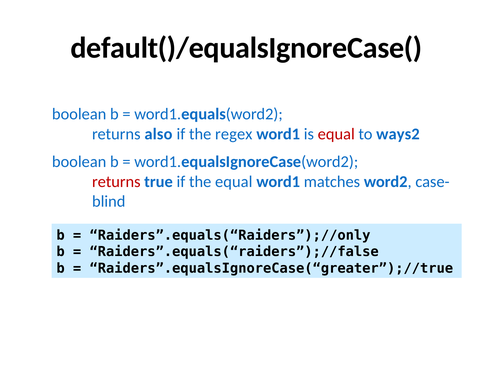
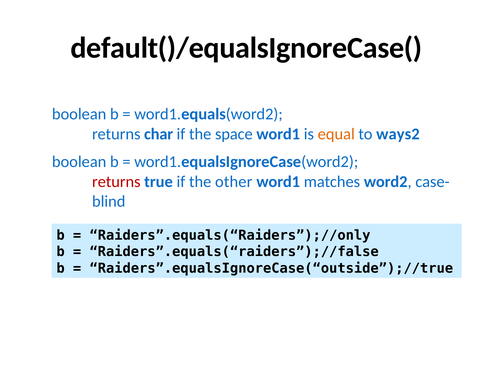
also: also -> char (159, 134)
regex: regex -> space (234, 134)
equal colour: red -> orange (336, 134)
the equal: equal -> other (234, 182)
Raiders”.equalsIgnoreCase(“greater”);//true: Raiders”.equalsIgnoreCase(“greater”);//true -> Raiders”.equalsIgnoreCase(“outside”);//true (271, 268)
